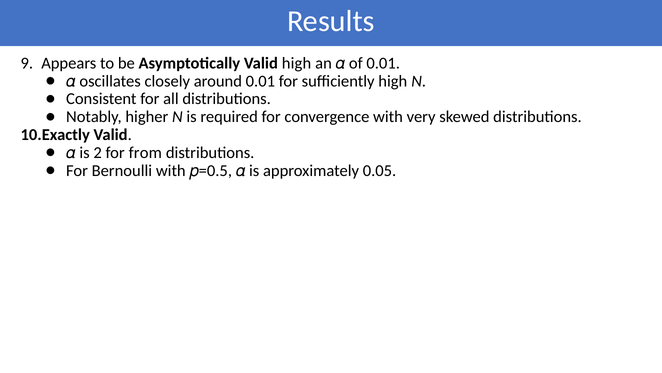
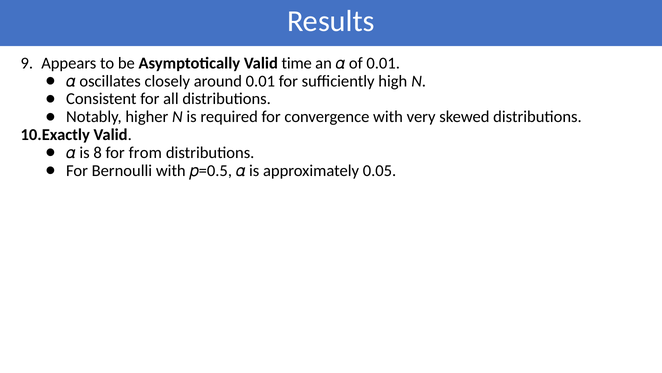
Valid high: high -> time (297, 63)
2: 2 -> 8 (98, 152)
